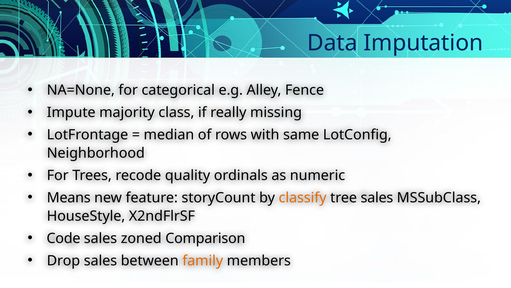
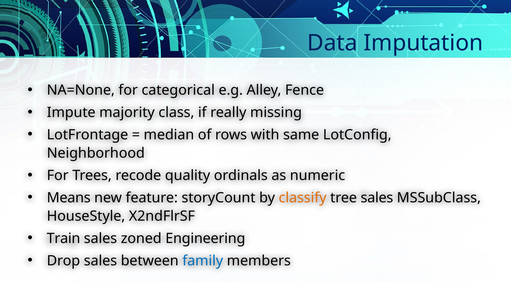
Code: Code -> Train (64, 238)
Comparison: Comparison -> Engineering (205, 238)
family colour: orange -> blue (203, 260)
